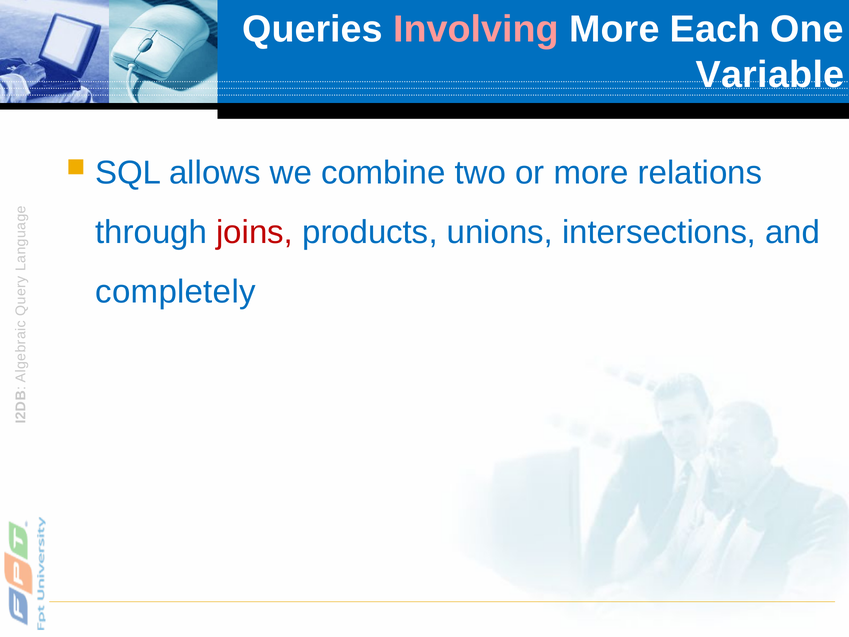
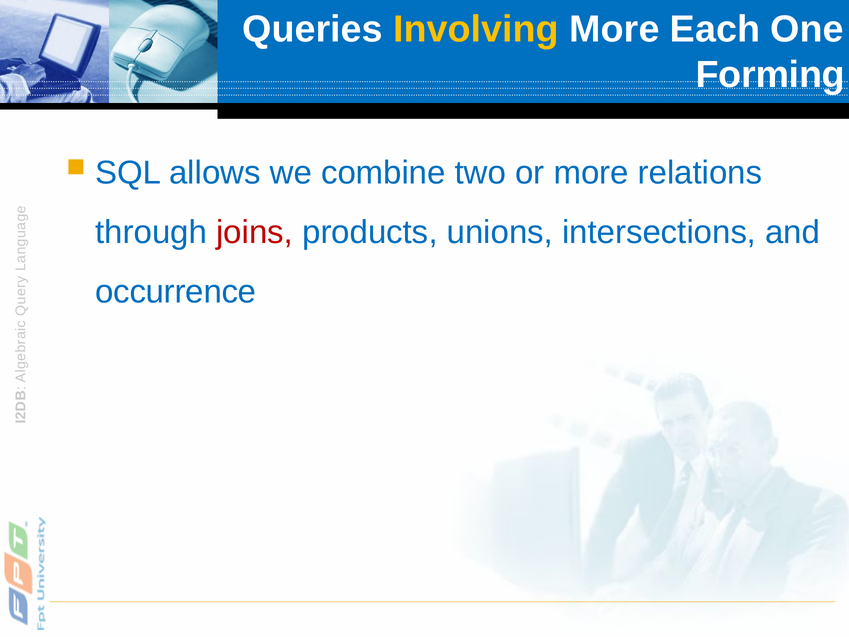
Involving colour: pink -> yellow (476, 29)
Variable: Variable -> Forming (770, 75)
completely: completely -> occurrence (176, 292)
